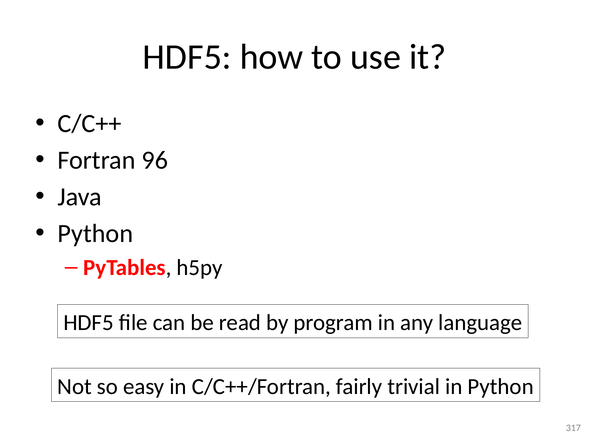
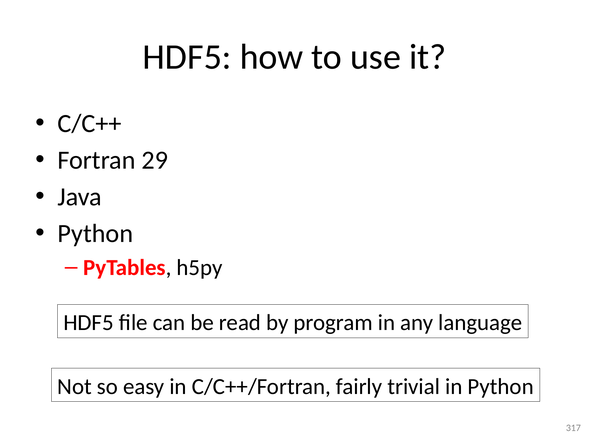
96: 96 -> 29 (155, 160)
